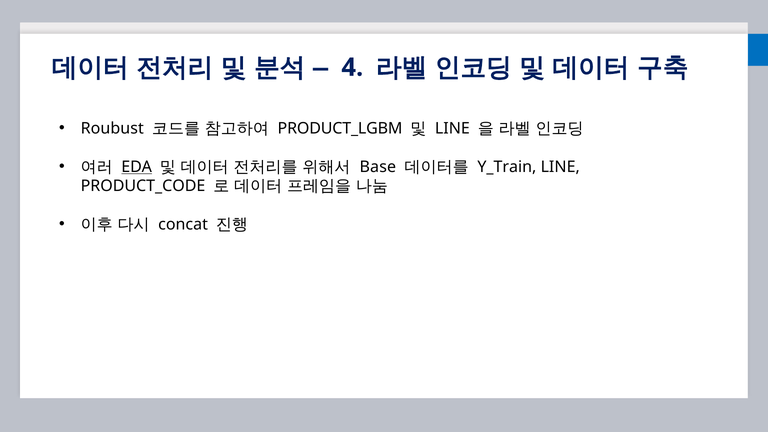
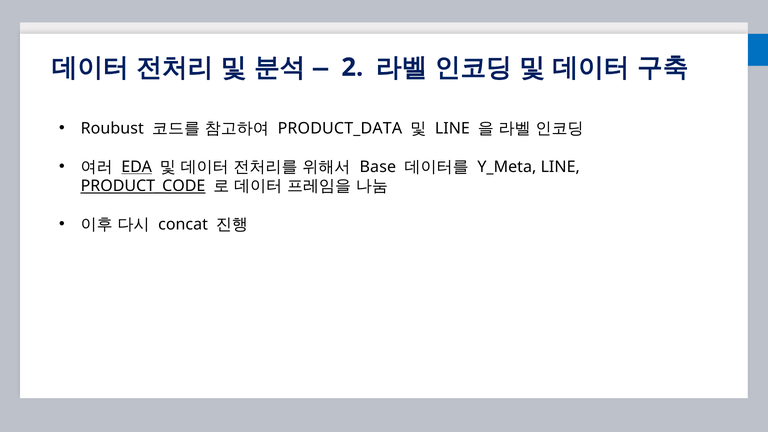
4: 4 -> 2 (352, 67)
PRODUCT_LGBM: PRODUCT_LGBM -> PRODUCT_DATA (340, 128)
Y_Train: Y_Train -> Y_Meta (507, 167)
PRODUCT_CODE underline: none -> present (143, 186)
